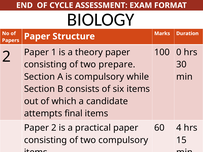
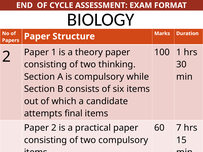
100 0: 0 -> 1 (179, 52)
prepare: prepare -> thinking (117, 65)
4: 4 -> 7 (179, 128)
